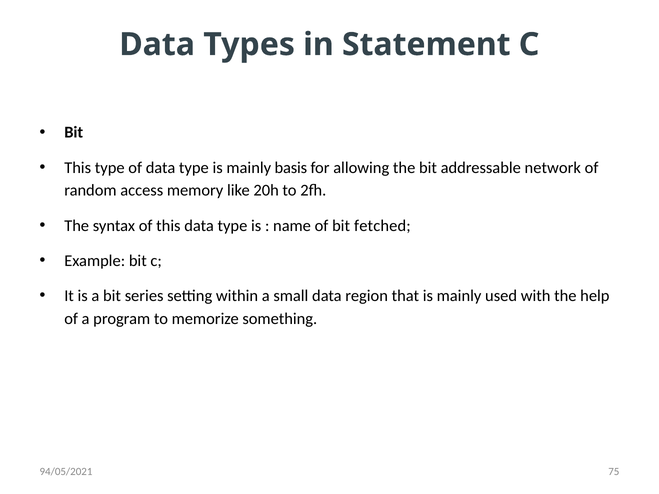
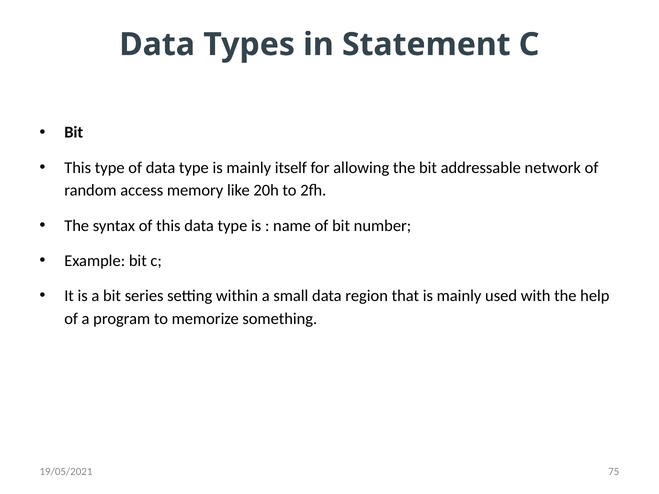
basis: basis -> itself (291, 168)
fetched: fetched -> number (382, 226)
94/05/2021: 94/05/2021 -> 19/05/2021 (66, 472)
